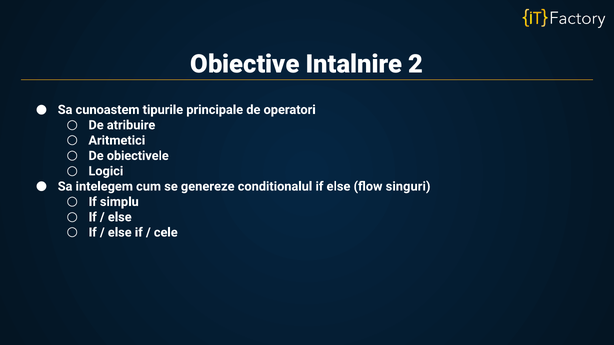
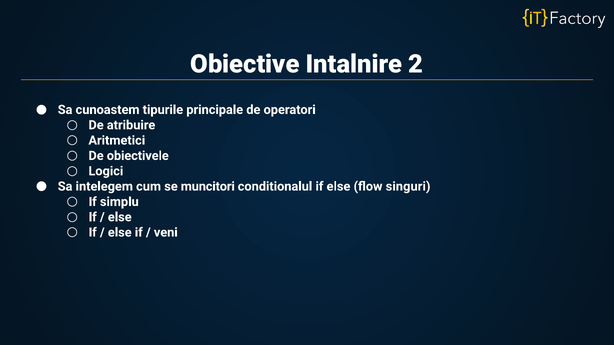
genereze: genereze -> muncitori (208, 187)
cele: cele -> veni (166, 233)
